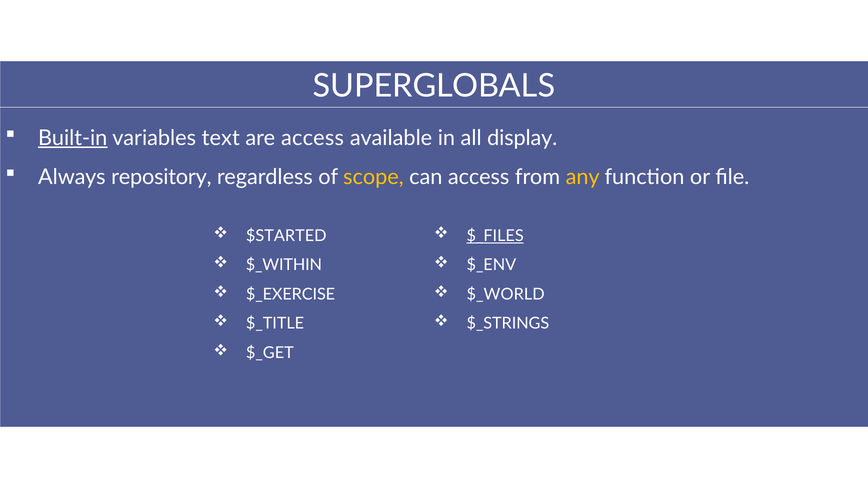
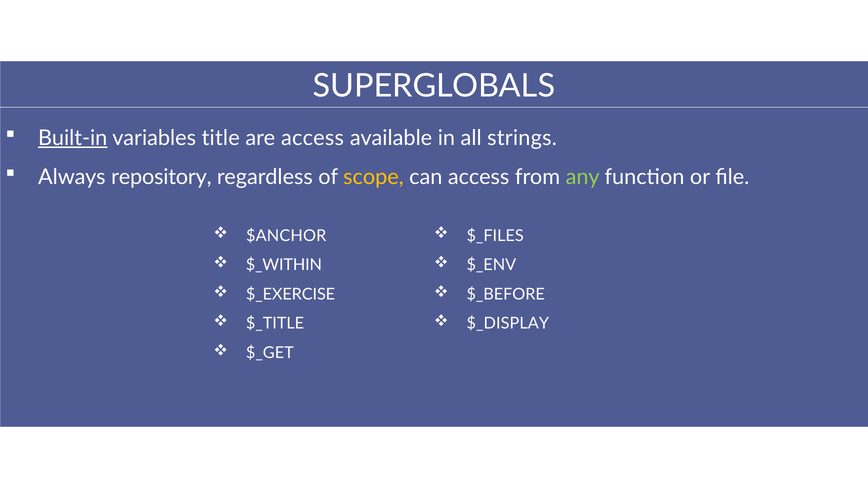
text: text -> title (221, 138)
display: display -> strings (522, 138)
any colour: yellow -> light green (583, 177)
$STARTED: $STARTED -> $ANCHOR (286, 236)
$_FILES underline: present -> none (495, 236)
$_WORLD: $_WORLD -> $_BEFORE (506, 294)
$_STRINGS: $_STRINGS -> $_DISPLAY (508, 324)
